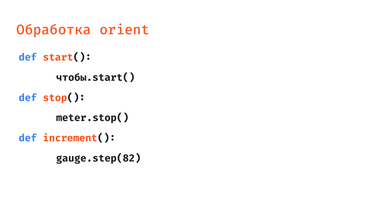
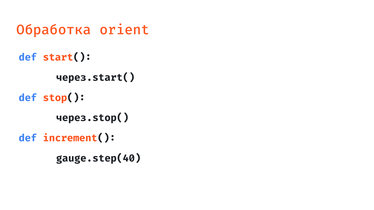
чтобы.start(: чтобы.start( -> через.start( (95, 78)
meter.stop(: meter.stop( -> через.stop( (92, 118)
gauge.step(82: gauge.step(82 -> gauge.step(40 (99, 159)
